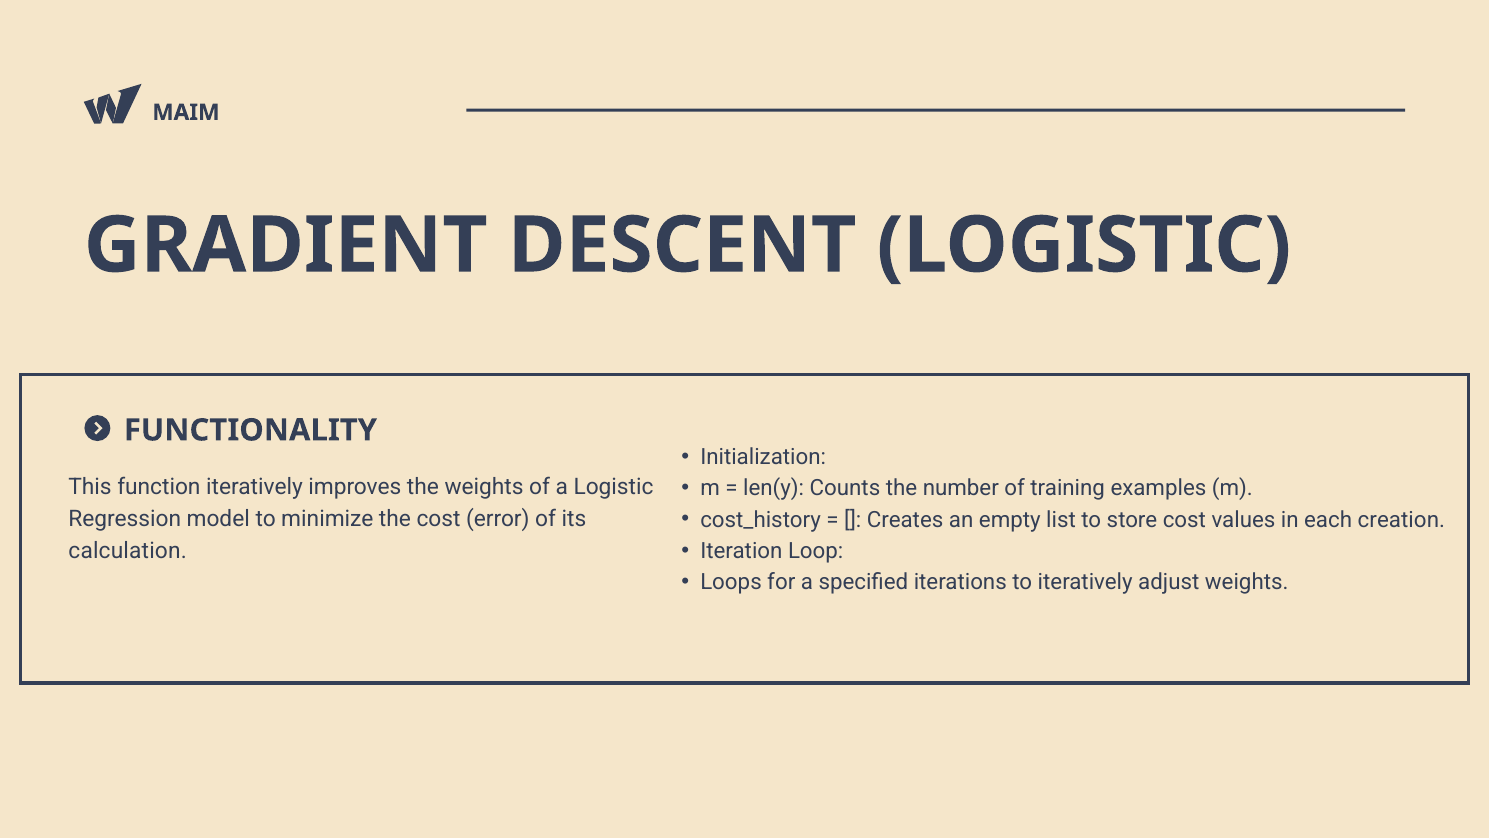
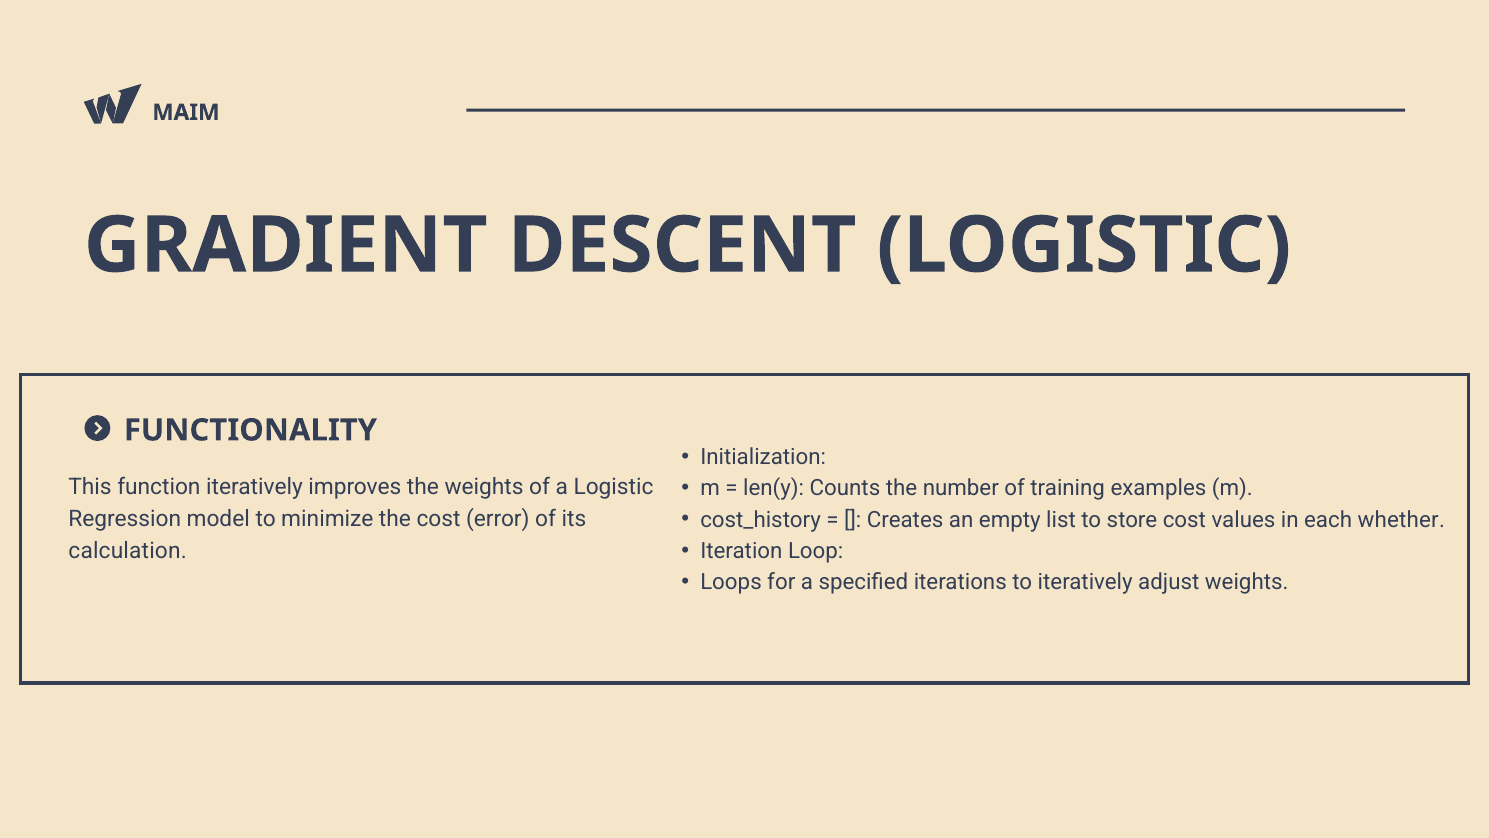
creation: creation -> whether (1401, 519)
